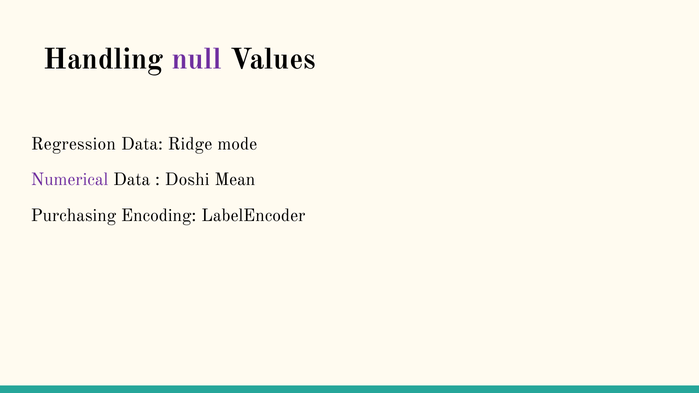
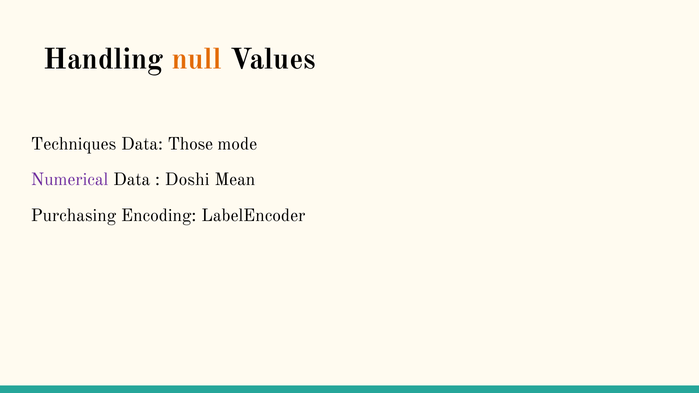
null colour: purple -> orange (197, 59)
Regression: Regression -> Techniques (74, 144)
Ridge: Ridge -> Those (190, 144)
